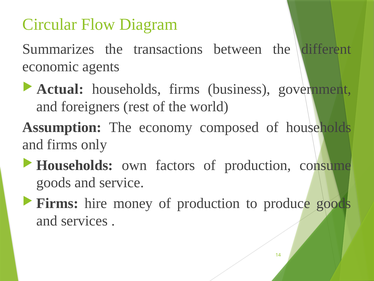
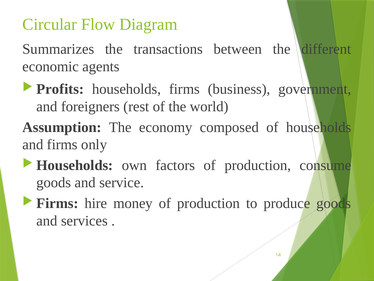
Actual: Actual -> Profits (60, 89)
